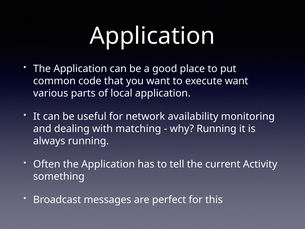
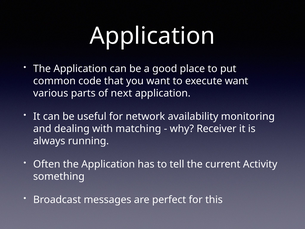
local: local -> next (121, 93)
why Running: Running -> Receiver (217, 129)
